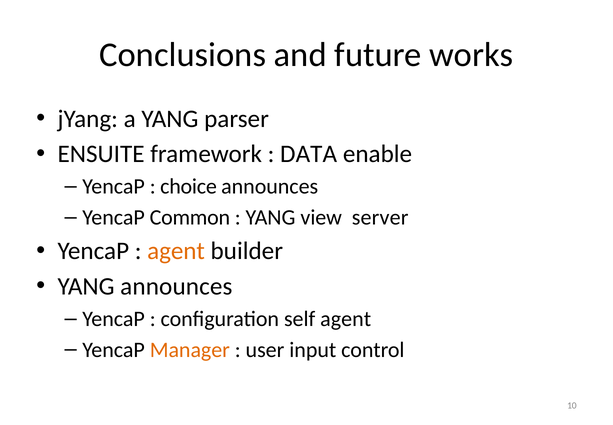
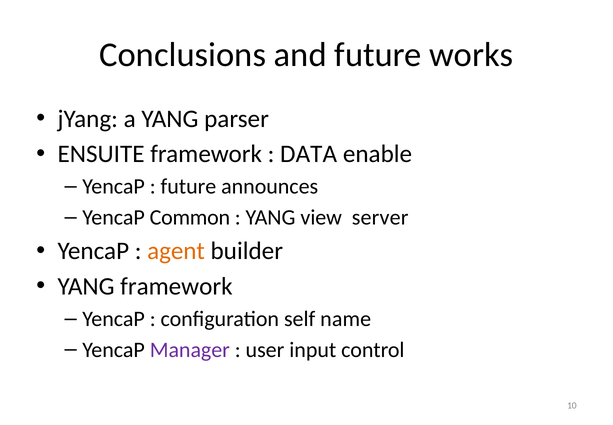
choice: choice -> future (188, 186)
YANG announces: announces -> framework (176, 286)
self agent: agent -> name (346, 319)
Manager colour: orange -> purple (190, 349)
